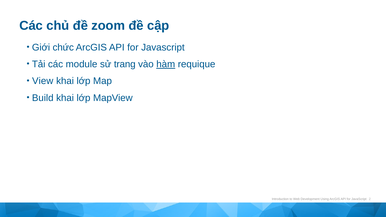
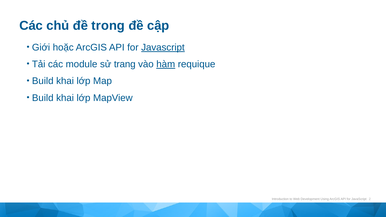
zoom: zoom -> trong (108, 26)
chức: chức -> hoặc (63, 47)
Javascript underline: none -> present (163, 47)
View: View -> Build (43, 81)
